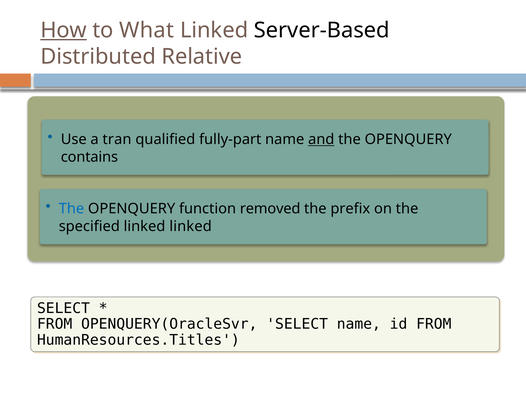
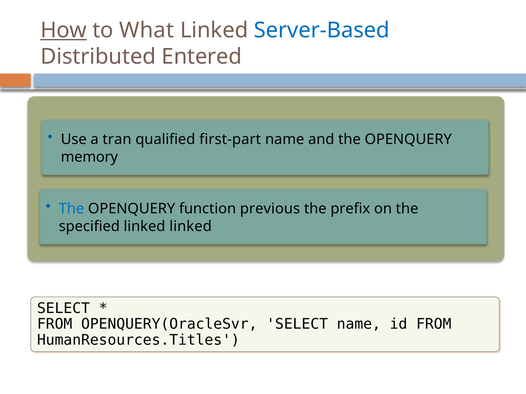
Server-Based colour: black -> blue (322, 30)
Relative: Relative -> Entered (202, 57)
fully-part: fully-part -> first-part (230, 140)
and underline: present -> none (321, 140)
contains: contains -> memory (89, 157)
removed: removed -> previous (270, 209)
